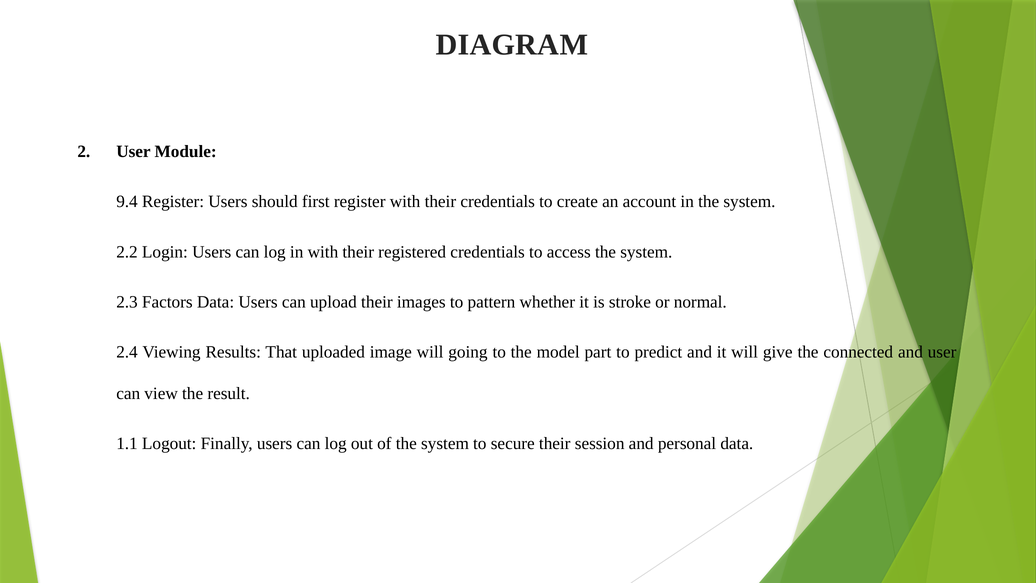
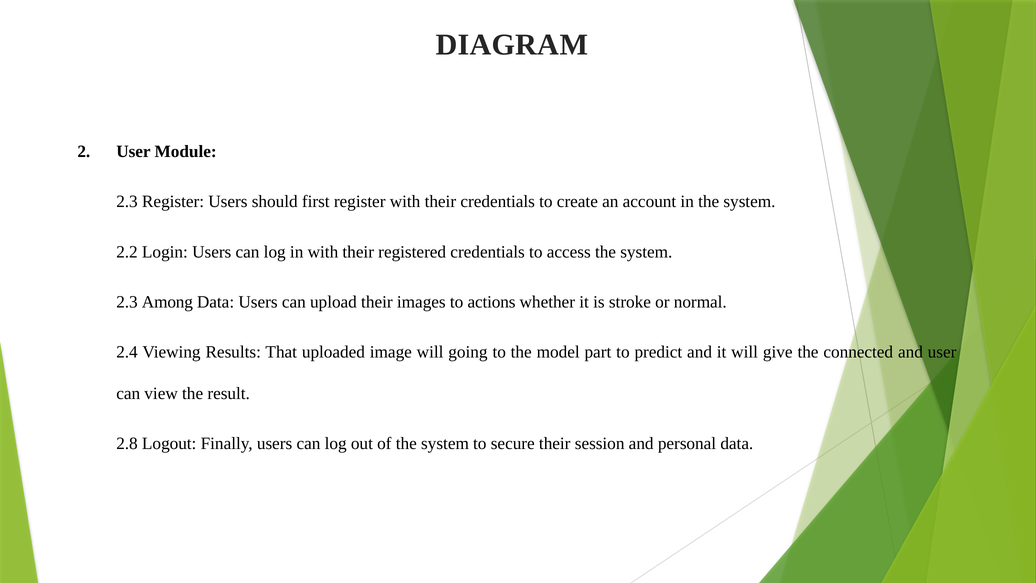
9.4: 9.4 -> 2.3 (127, 202)
Factors: Factors -> Among (167, 302)
pattern: pattern -> actions (492, 302)
1.1: 1.1 -> 2.8 (127, 443)
